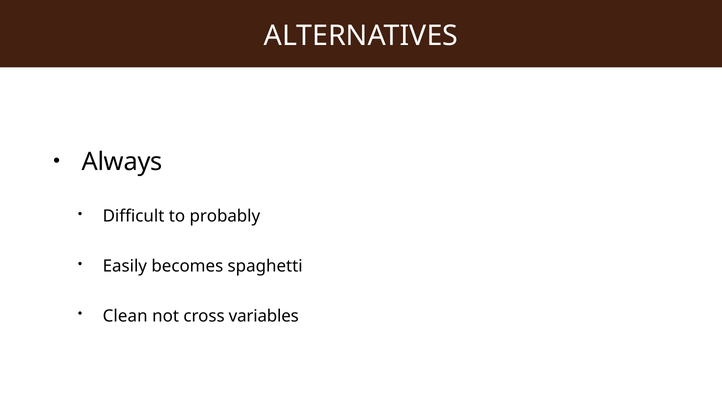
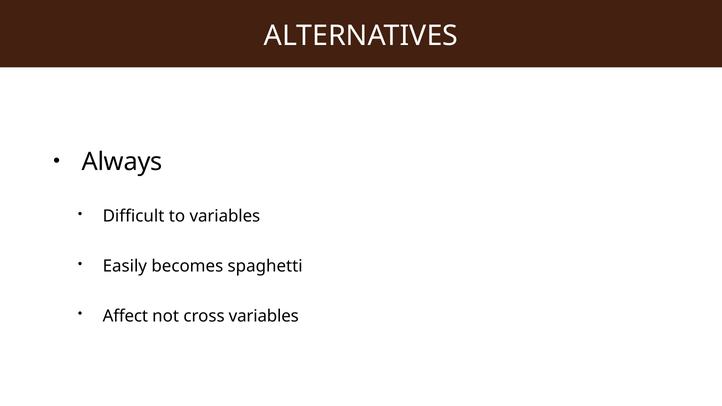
to probably: probably -> variables (225, 216)
Clean: Clean -> Affect (125, 316)
